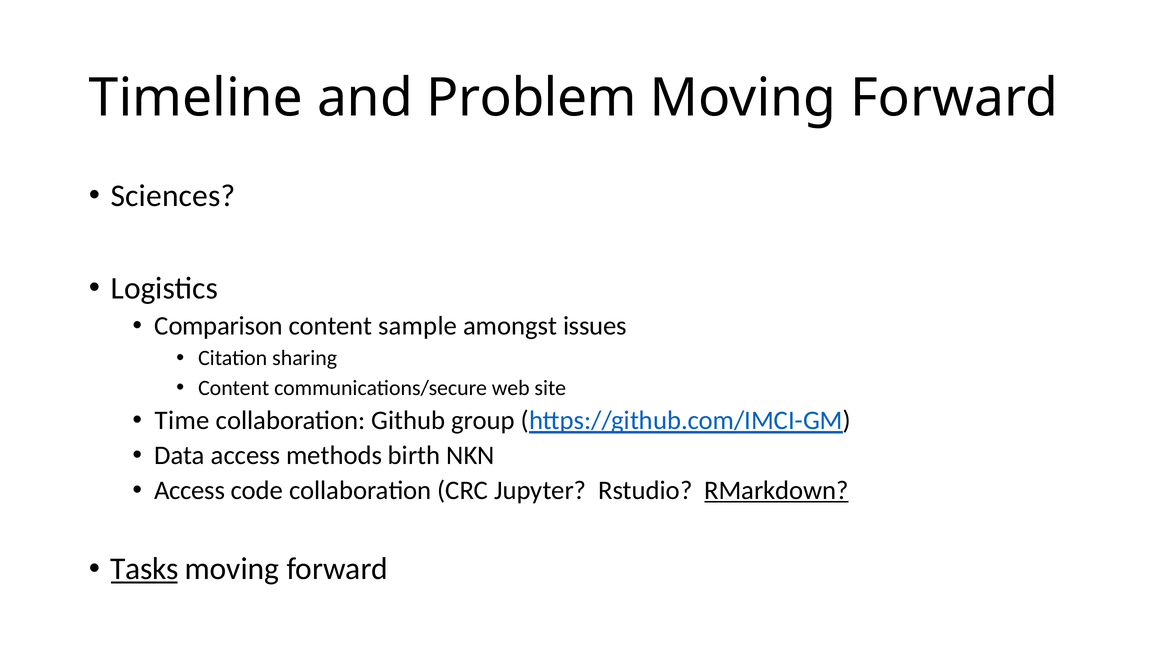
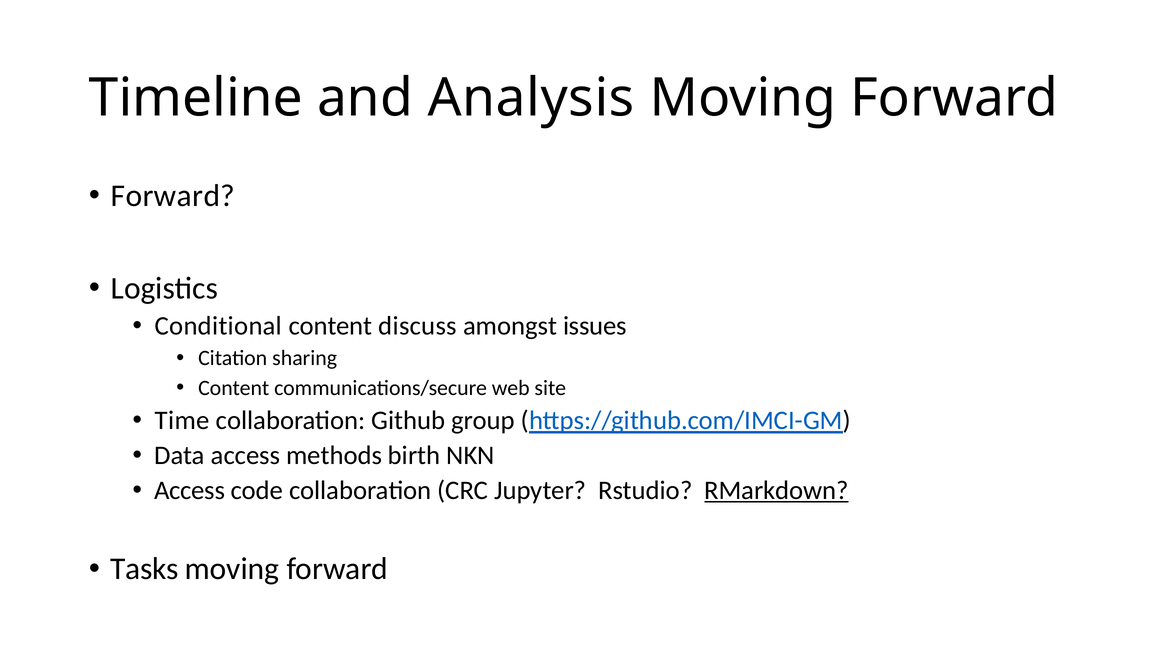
Problem: Problem -> Analysis (531, 98)
Sciences: Sciences -> Forward (173, 196)
Comparison: Comparison -> Conditional (218, 326)
sample: sample -> discuss (418, 326)
Tasks underline: present -> none (144, 569)
